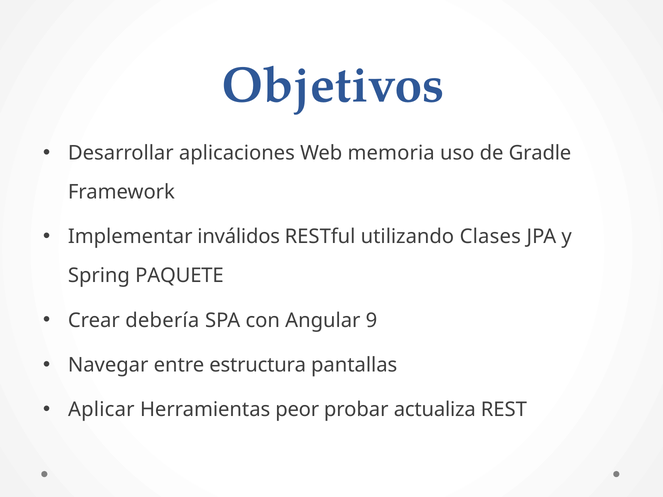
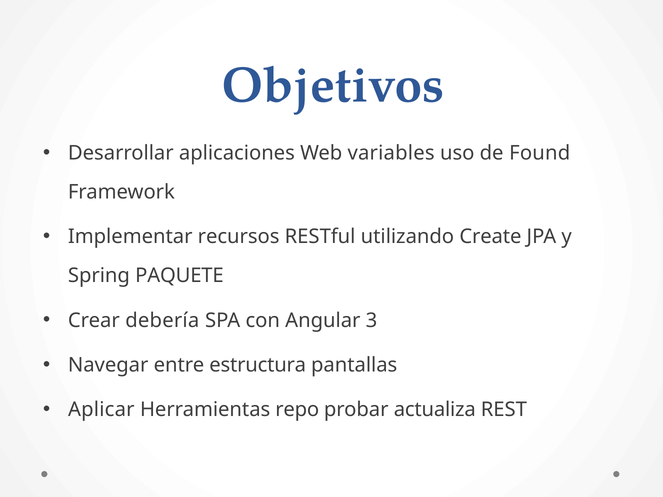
memoria: memoria -> variables (391, 153)
Gradle: Gradle -> Found (540, 153)
inválidos: inválidos -> recursos (239, 237)
Clases: Clases -> Create (490, 237)
9: 9 -> 3 (371, 320)
peor: peor -> repo (297, 410)
